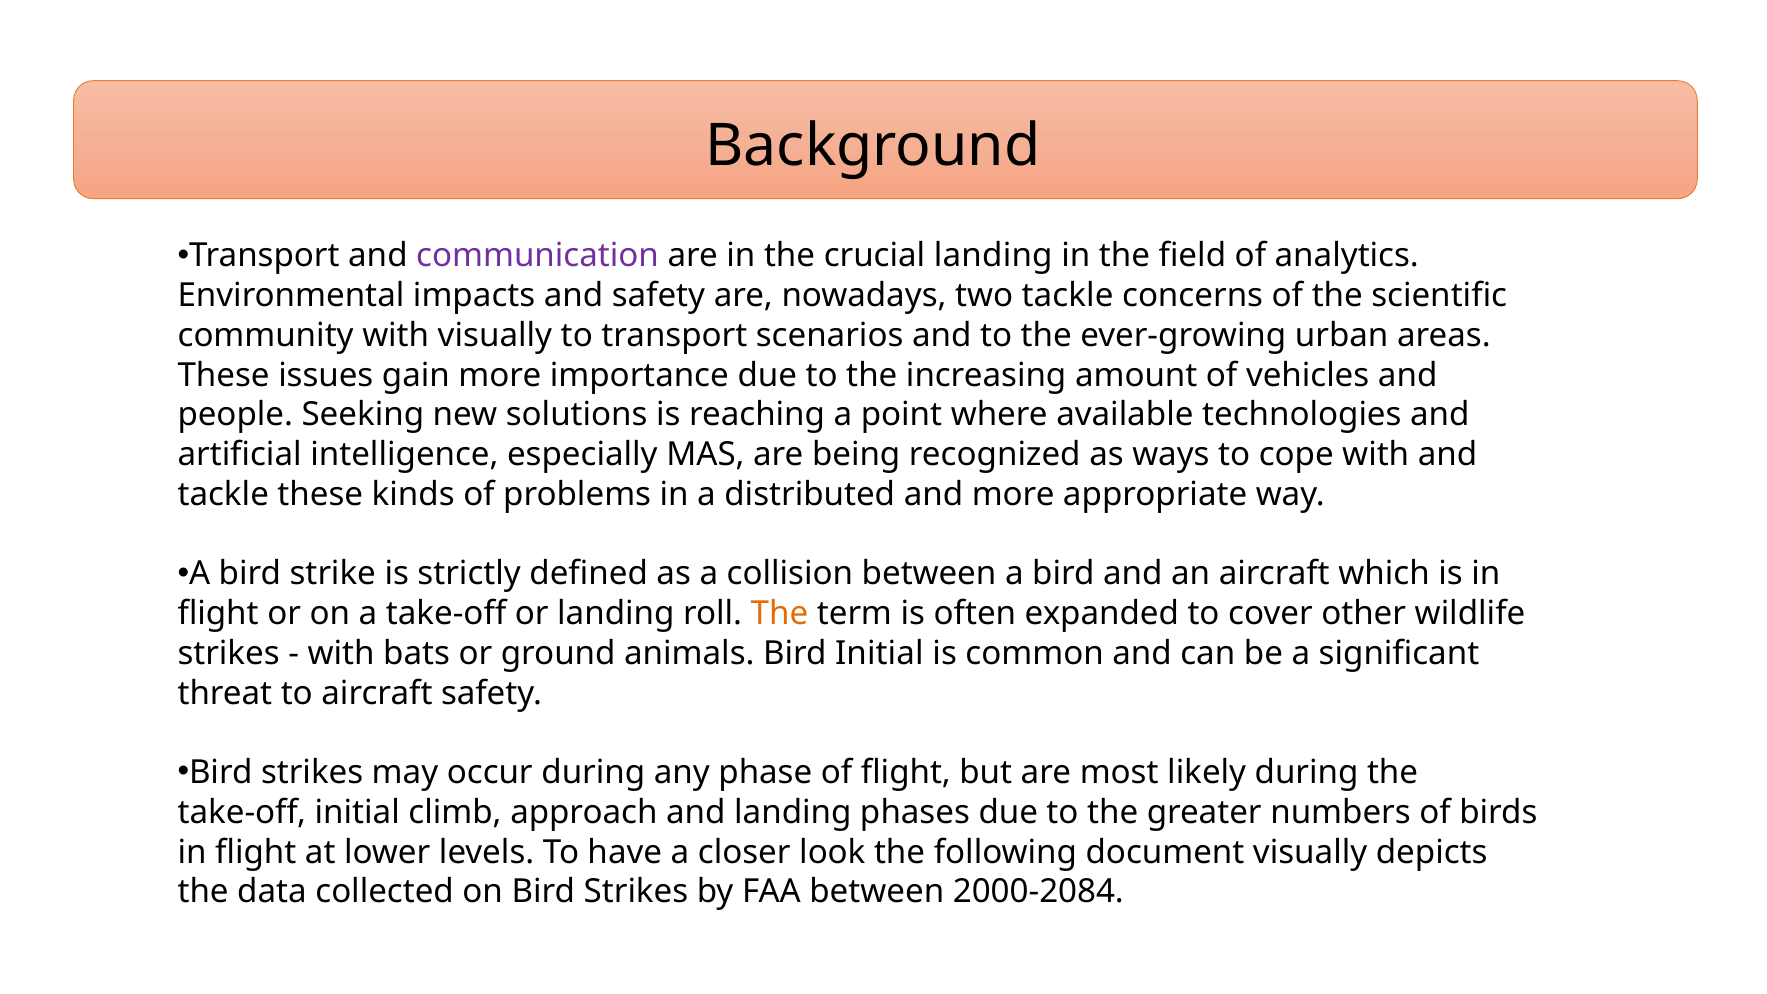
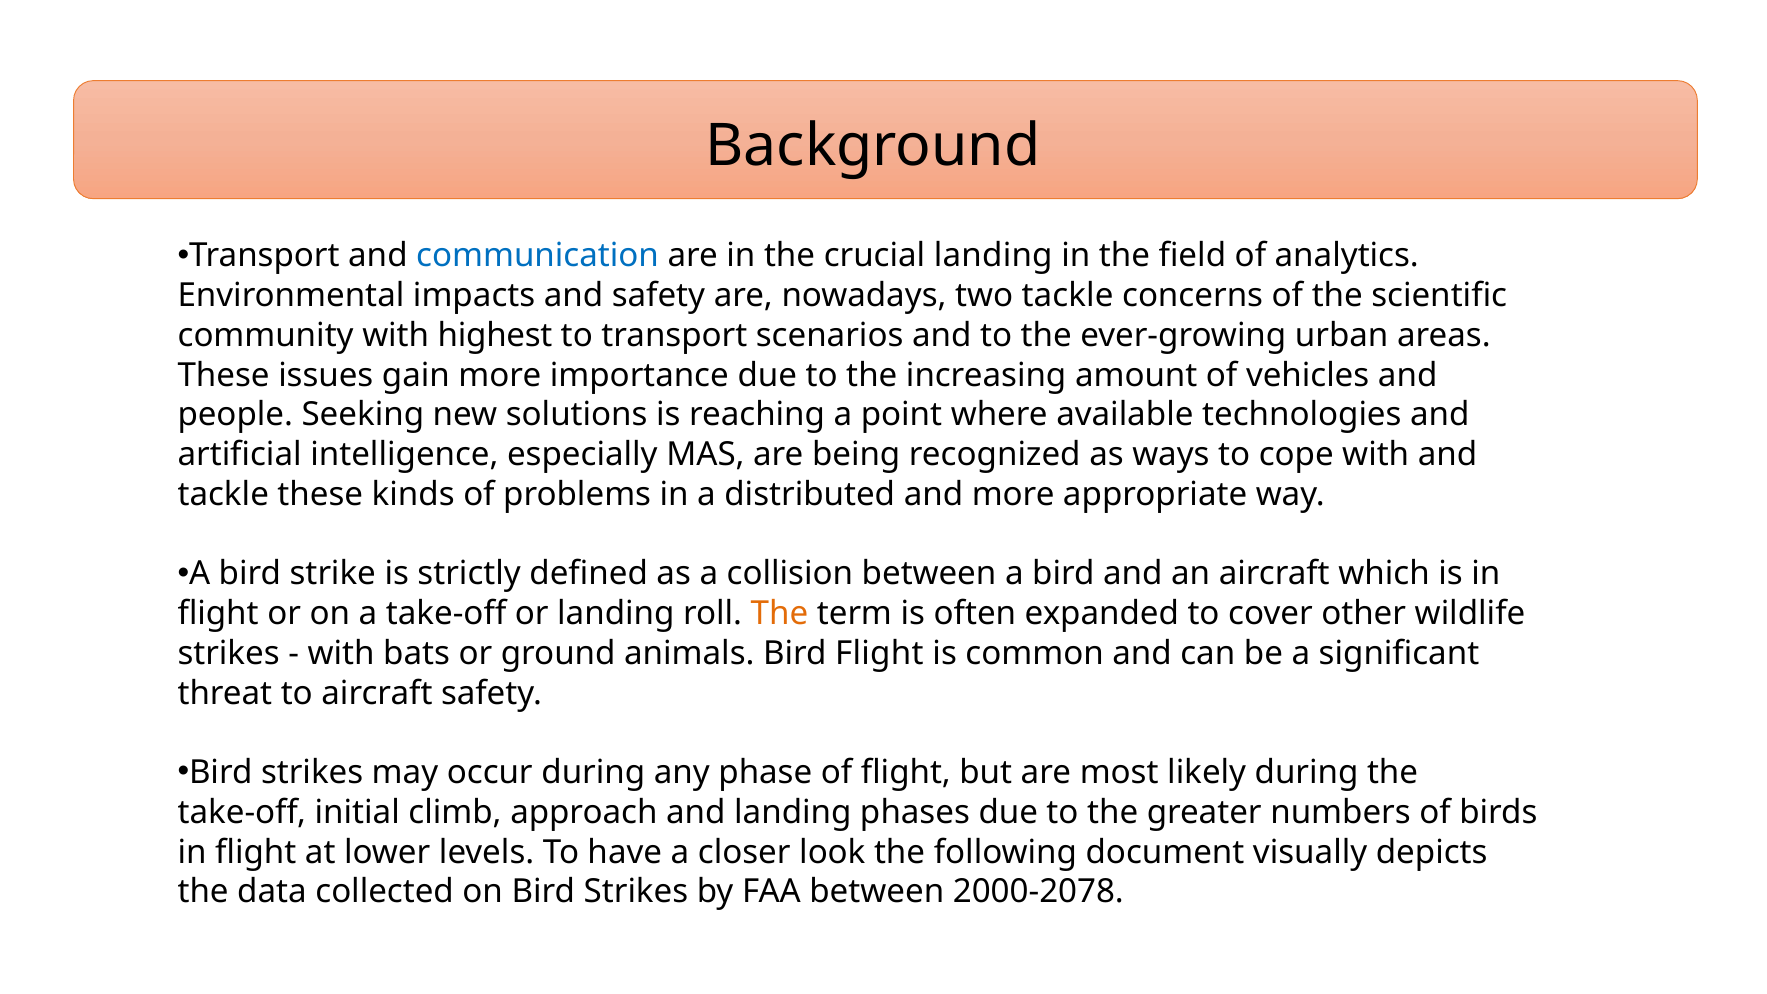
communication colour: purple -> blue (538, 256)
with visually: visually -> highest (495, 335)
Bird Initial: Initial -> Flight (879, 653)
2000-2084: 2000-2084 -> 2000-2078 (1038, 892)
